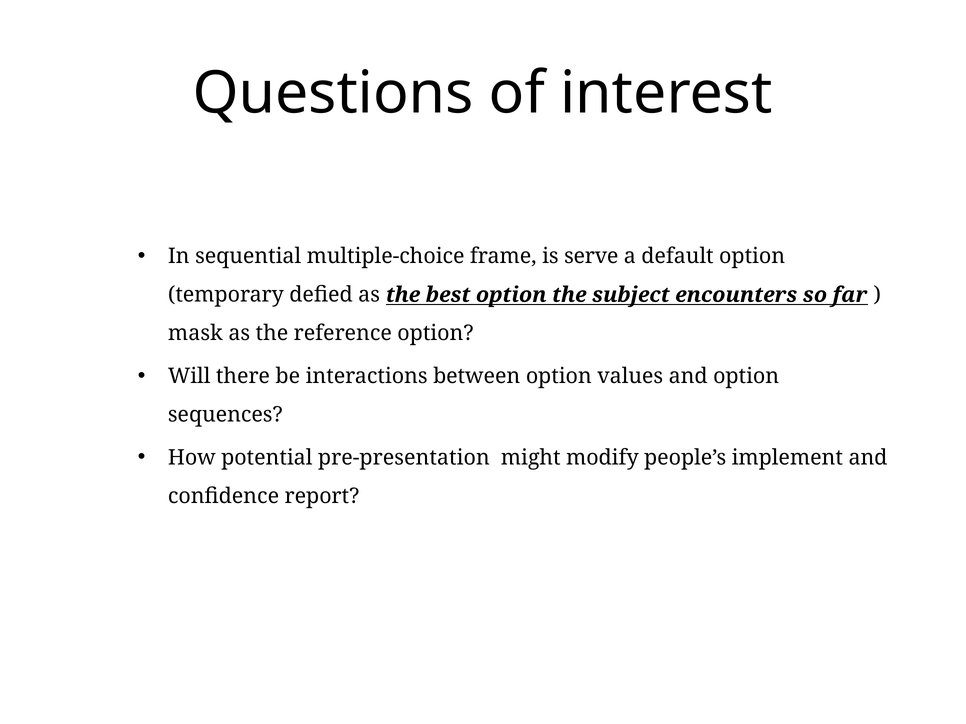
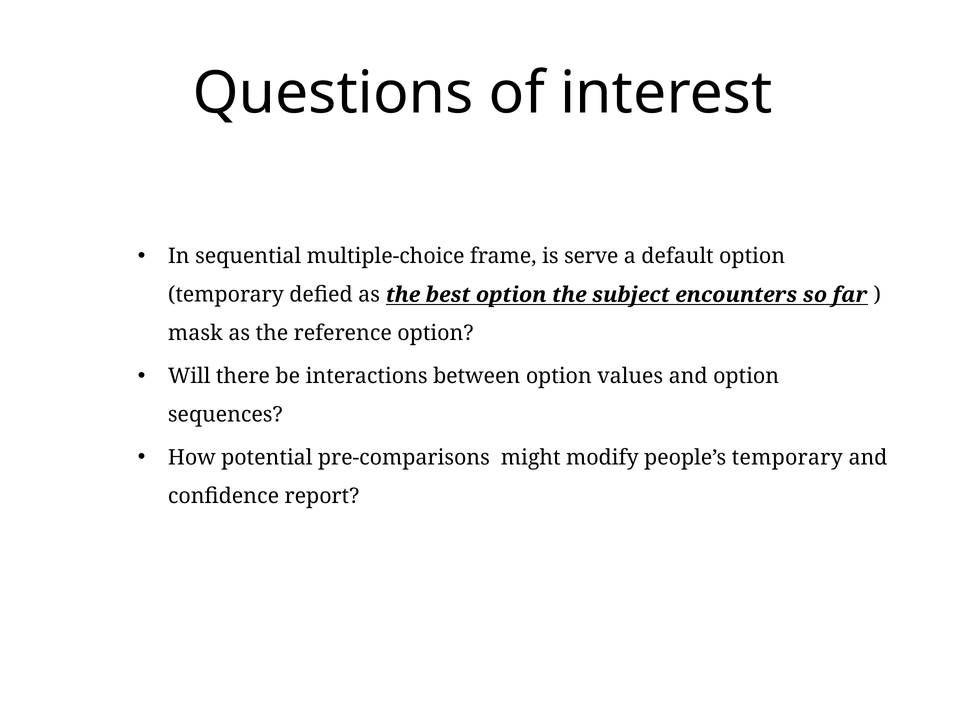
pre-presentation: pre-presentation -> pre-comparisons (404, 458)
people’s implement: implement -> temporary (787, 458)
